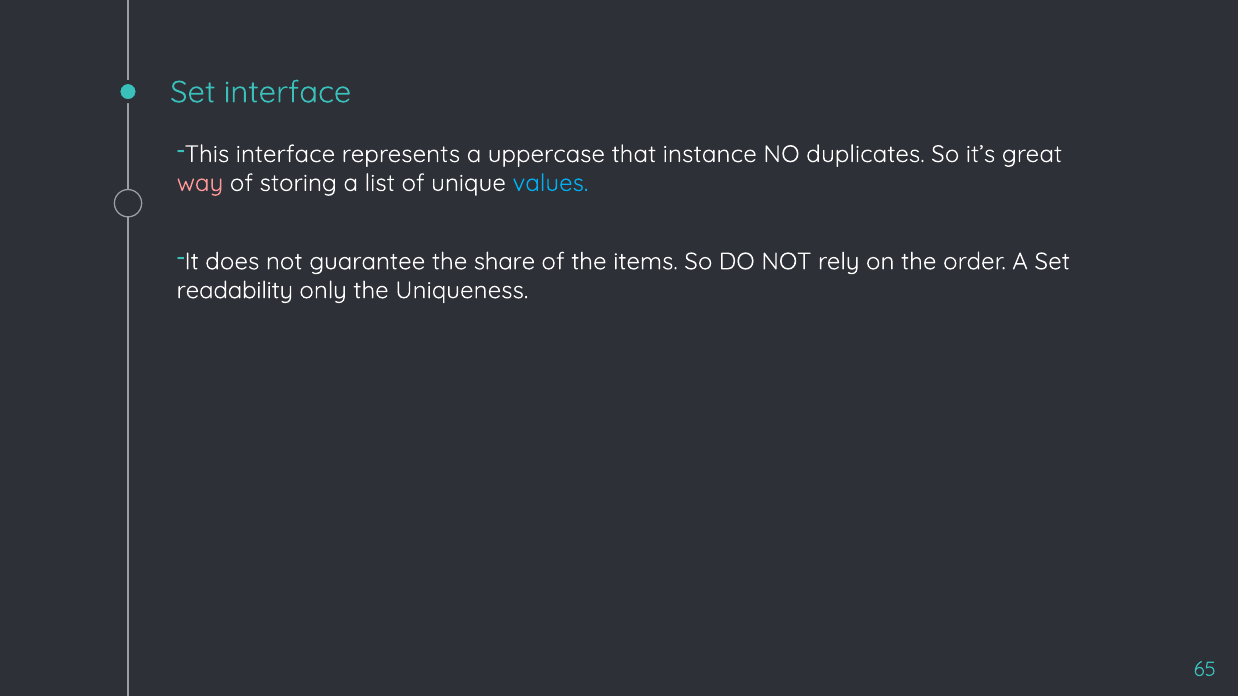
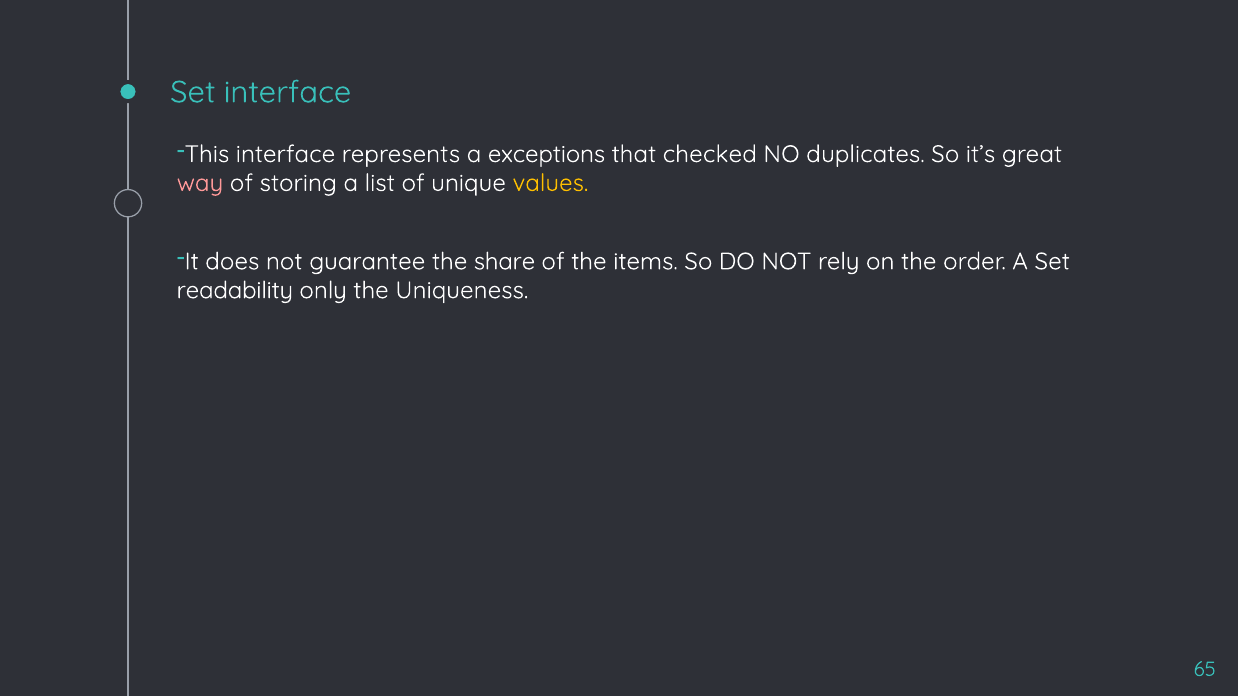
uppercase: uppercase -> exceptions (546, 154)
instance: instance -> checked (710, 154)
values colour: light blue -> yellow (550, 183)
